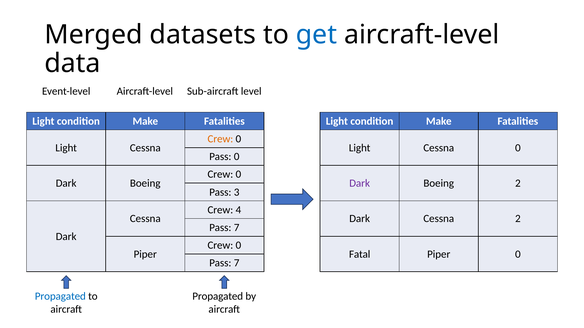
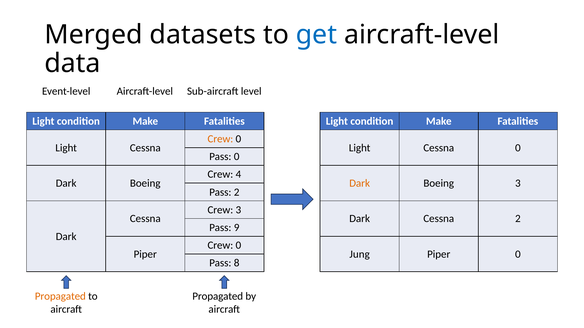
0: 0 -> 4 (238, 175)
Dark colour: purple -> orange (360, 183)
Boeing 2: 2 -> 3 (518, 183)
Pass 3: 3 -> 2 (237, 192)
Crew 4: 4 -> 3 (238, 210)
7: 7 -> 9 (237, 228)
Fatal: Fatal -> Jung (360, 255)
7: 7 -> 8 (237, 263)
Propagated colour: blue -> orange (60, 297)
